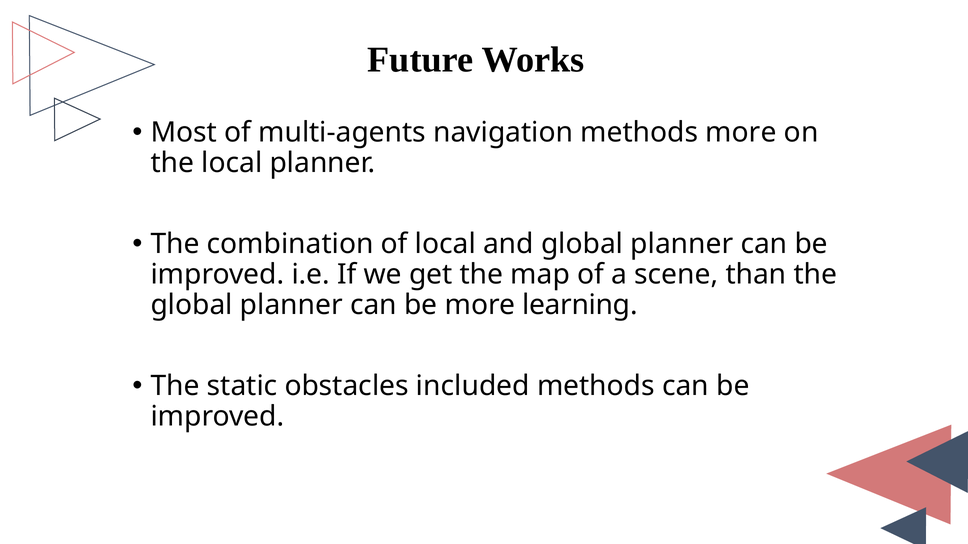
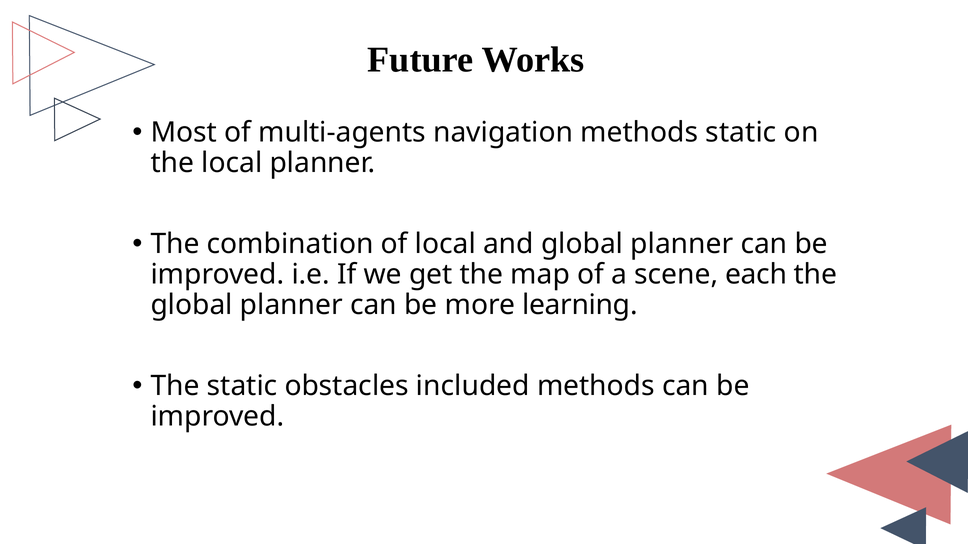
methods more: more -> static (741, 133)
than: than -> each (756, 275)
